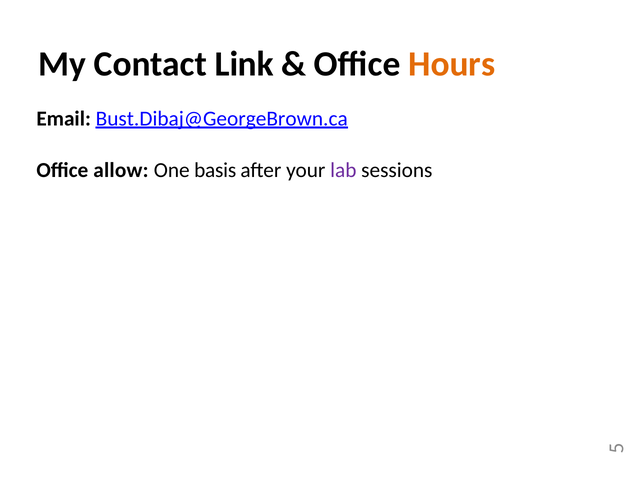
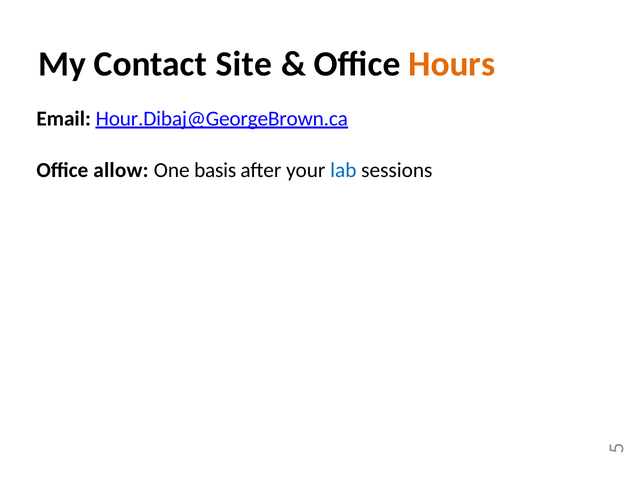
Link: Link -> Site (244, 64)
Bust.Dibaj@GeorgeBrown.ca: Bust.Dibaj@GeorgeBrown.ca -> Hour.Dibaj@GeorgeBrown.ca (222, 119)
lab colour: purple -> blue (343, 170)
